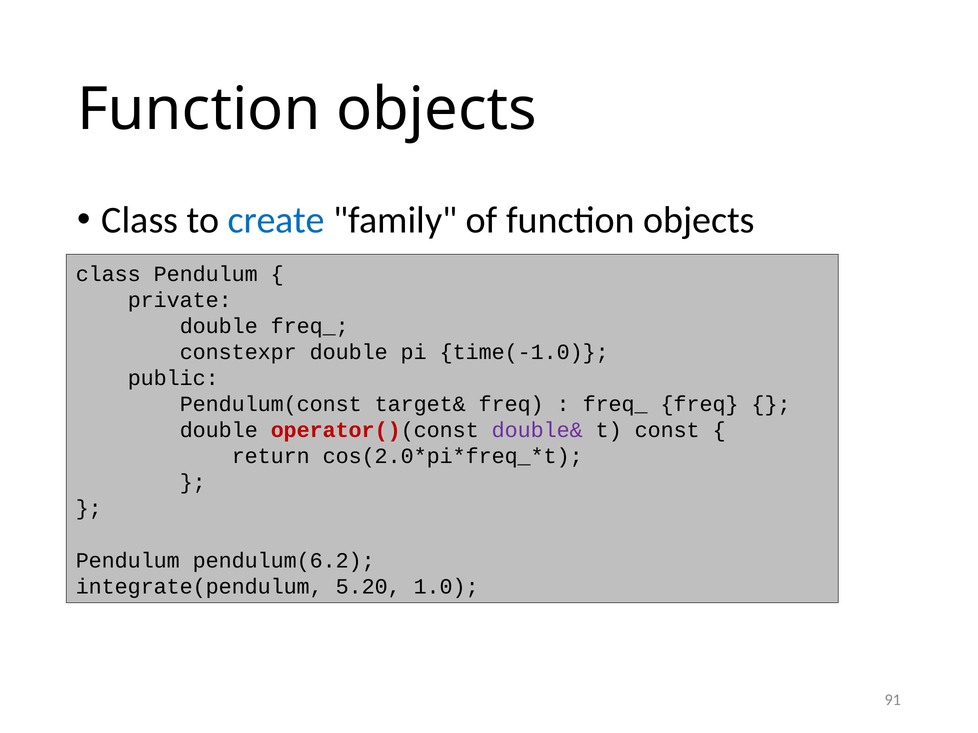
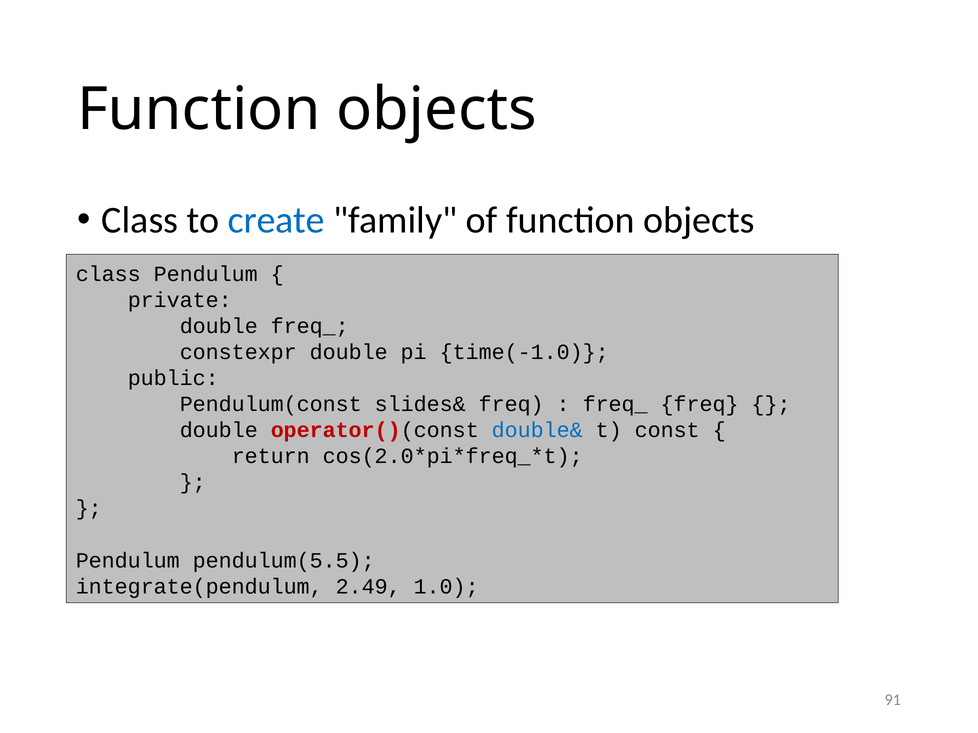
target&: target& -> slides& (420, 404)
double& colour: purple -> blue (537, 430)
pendulum(6.2: pendulum(6.2 -> pendulum(5.5 (284, 561)
5.20: 5.20 -> 2.49 (368, 587)
